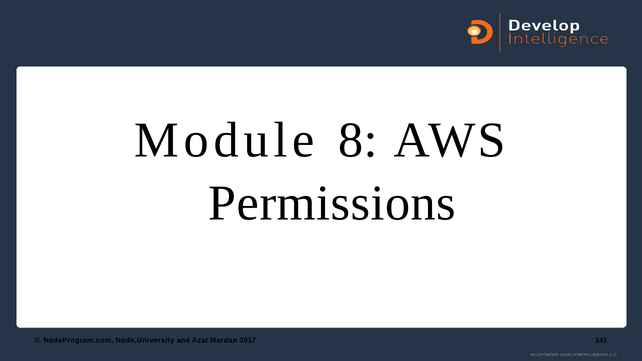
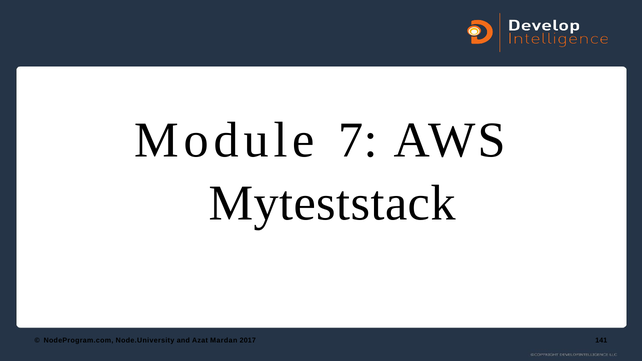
8: 8 -> 7 (358, 140)
Permissions: Permissions -> Myteststack (332, 203)
